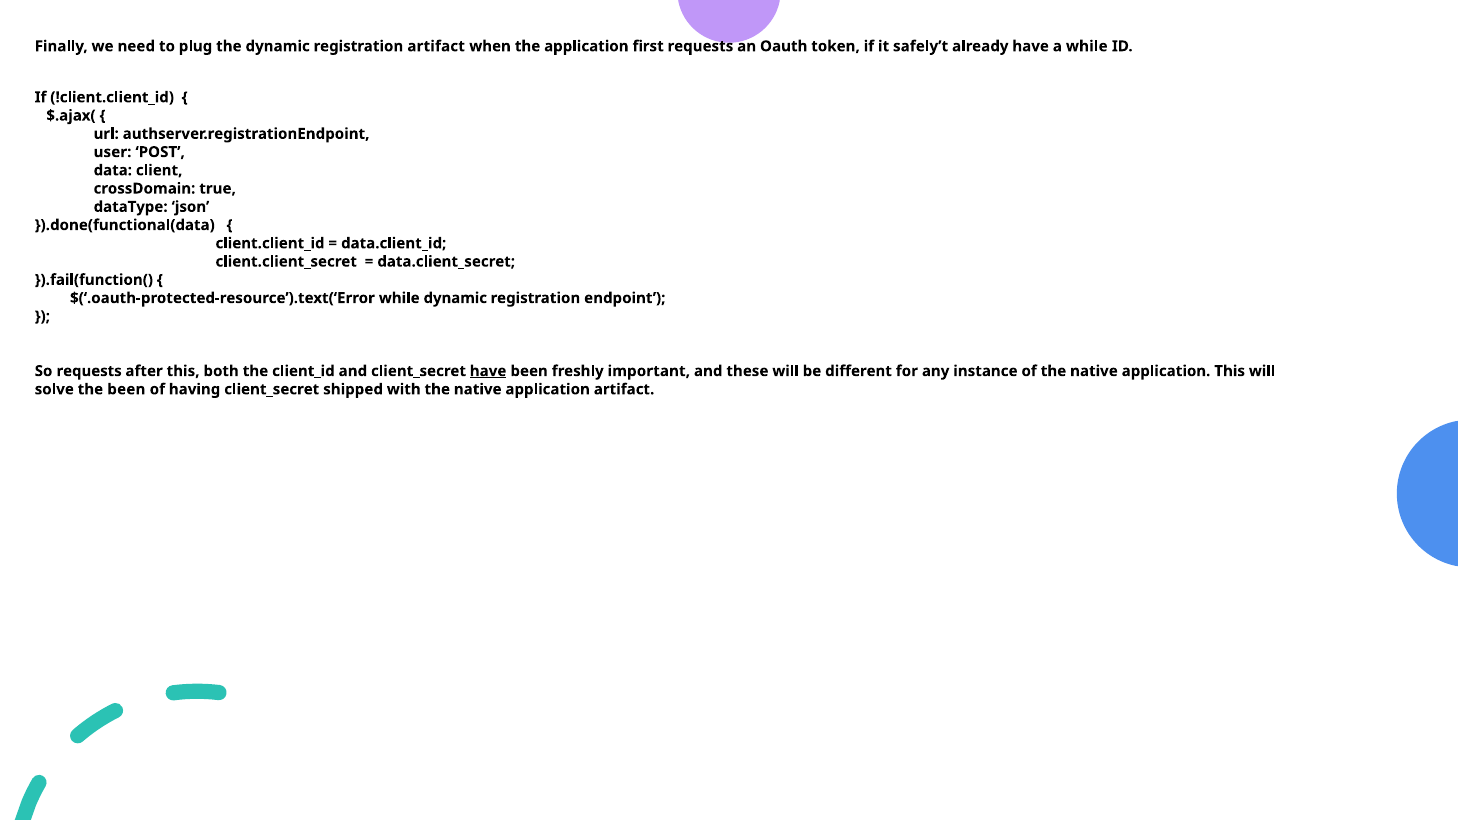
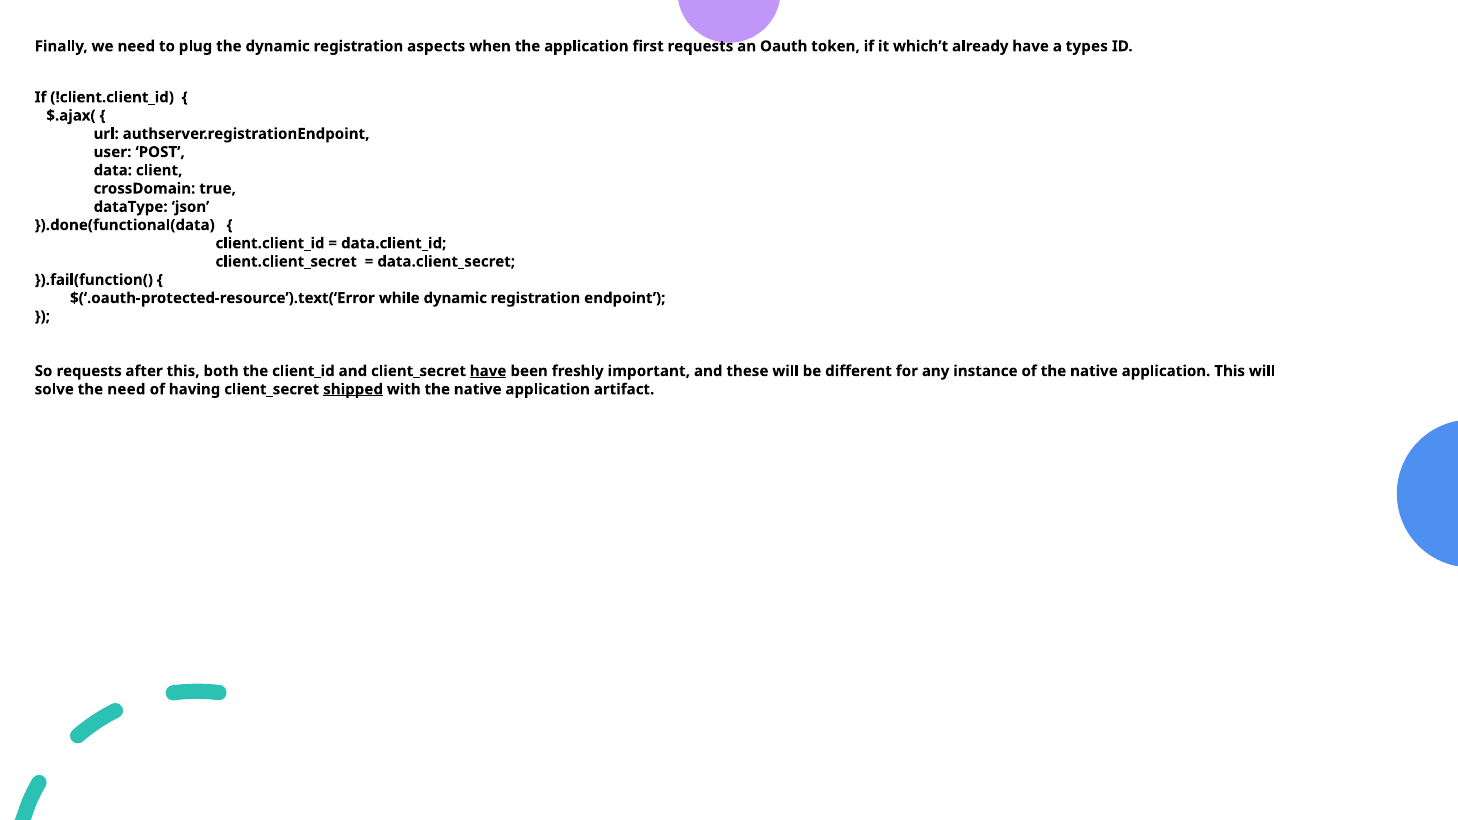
registration artifact: artifact -> aspects (436, 46)
safely’t: safely’t -> which’t (921, 46)
a while: while -> types (1087, 46)
the been: been -> need (126, 389)
shipped underline: none -> present (353, 389)
